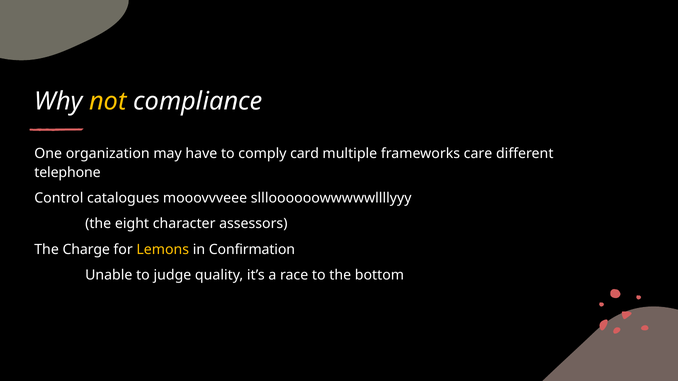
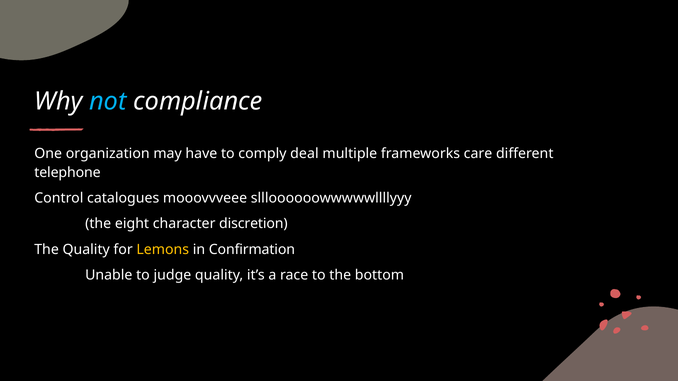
not colour: yellow -> light blue (108, 101)
card: card -> deal (304, 154)
assessors: assessors -> discretion (253, 224)
The Charge: Charge -> Quality (86, 250)
